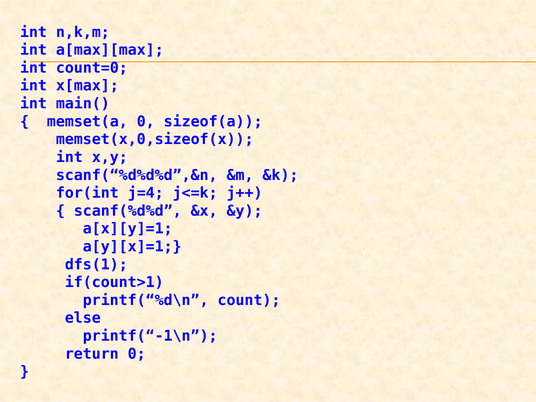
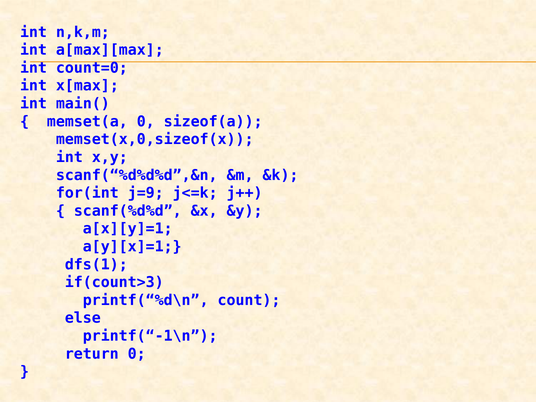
j=4: j=4 -> j=9 (146, 193)
if(count>1: if(count>1 -> if(count>3 (114, 282)
